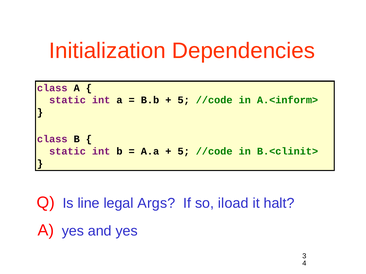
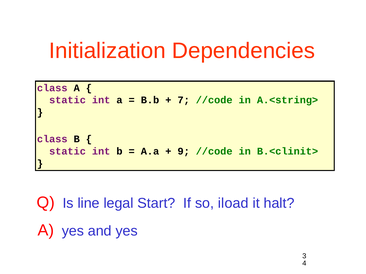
5: 5 -> 7 (184, 100)
A.<inform>: A.<inform> -> A.<string> (288, 100)
5: 5 -> 9 (184, 152)
Args: Args -> Start (156, 203)
